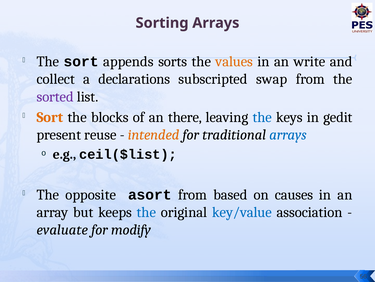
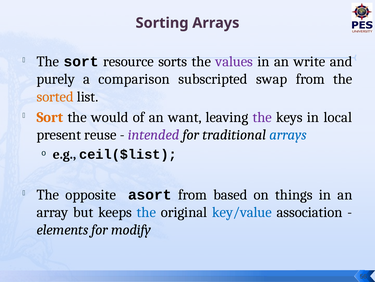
appends: appends -> resource (128, 61)
values colour: orange -> purple (234, 61)
collect: collect -> purely (56, 79)
declarations: declarations -> comparison (134, 79)
sorted colour: purple -> orange (55, 96)
blocks: blocks -> would (110, 117)
there: there -> want (185, 117)
the colour: blue -> purple (262, 117)
gedit: gedit -> local (338, 117)
intended colour: orange -> purple (154, 134)
causes: causes -> things (294, 194)
evaluate: evaluate -> elements (62, 229)
